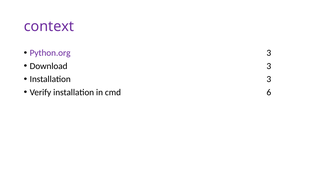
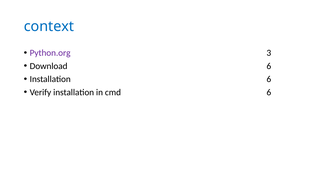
context colour: purple -> blue (49, 26)
Download 3: 3 -> 6 (269, 66)
Installation 3: 3 -> 6 (269, 79)
